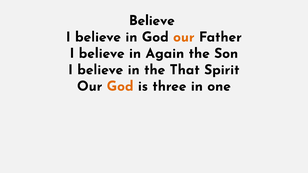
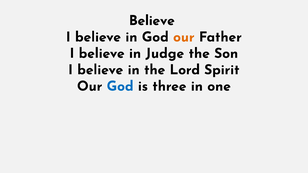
Again: Again -> Judge (165, 53)
That: That -> Lord (185, 70)
God colour: orange -> blue (120, 86)
